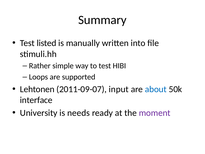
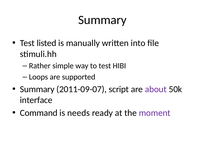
Lehtonen: Lehtonen -> Summary (37, 89)
input: input -> script (119, 89)
about colour: blue -> purple (156, 89)
University: University -> Command (39, 113)
